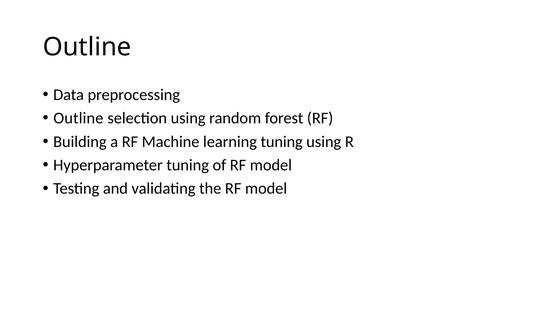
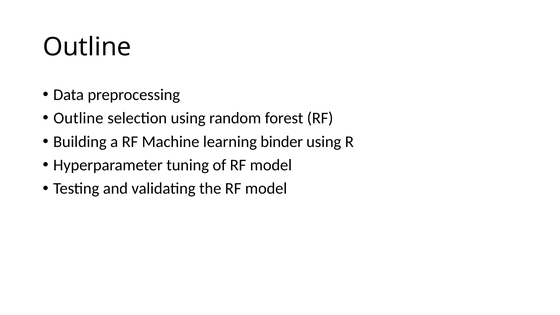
learning tuning: tuning -> binder (282, 142)
